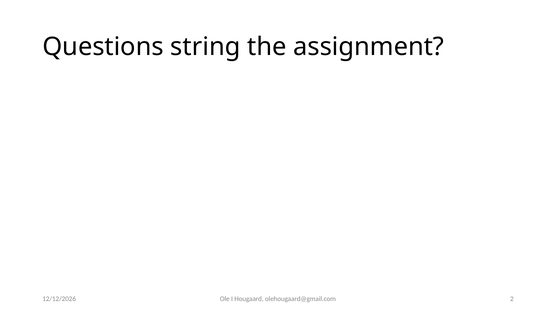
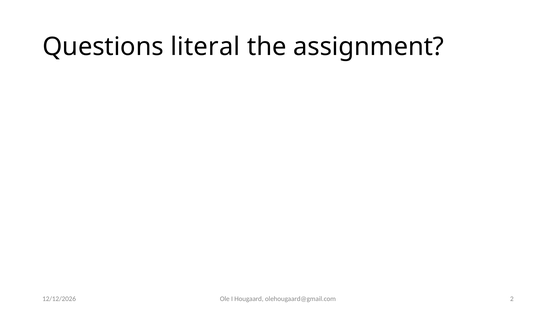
string: string -> literal (205, 47)
